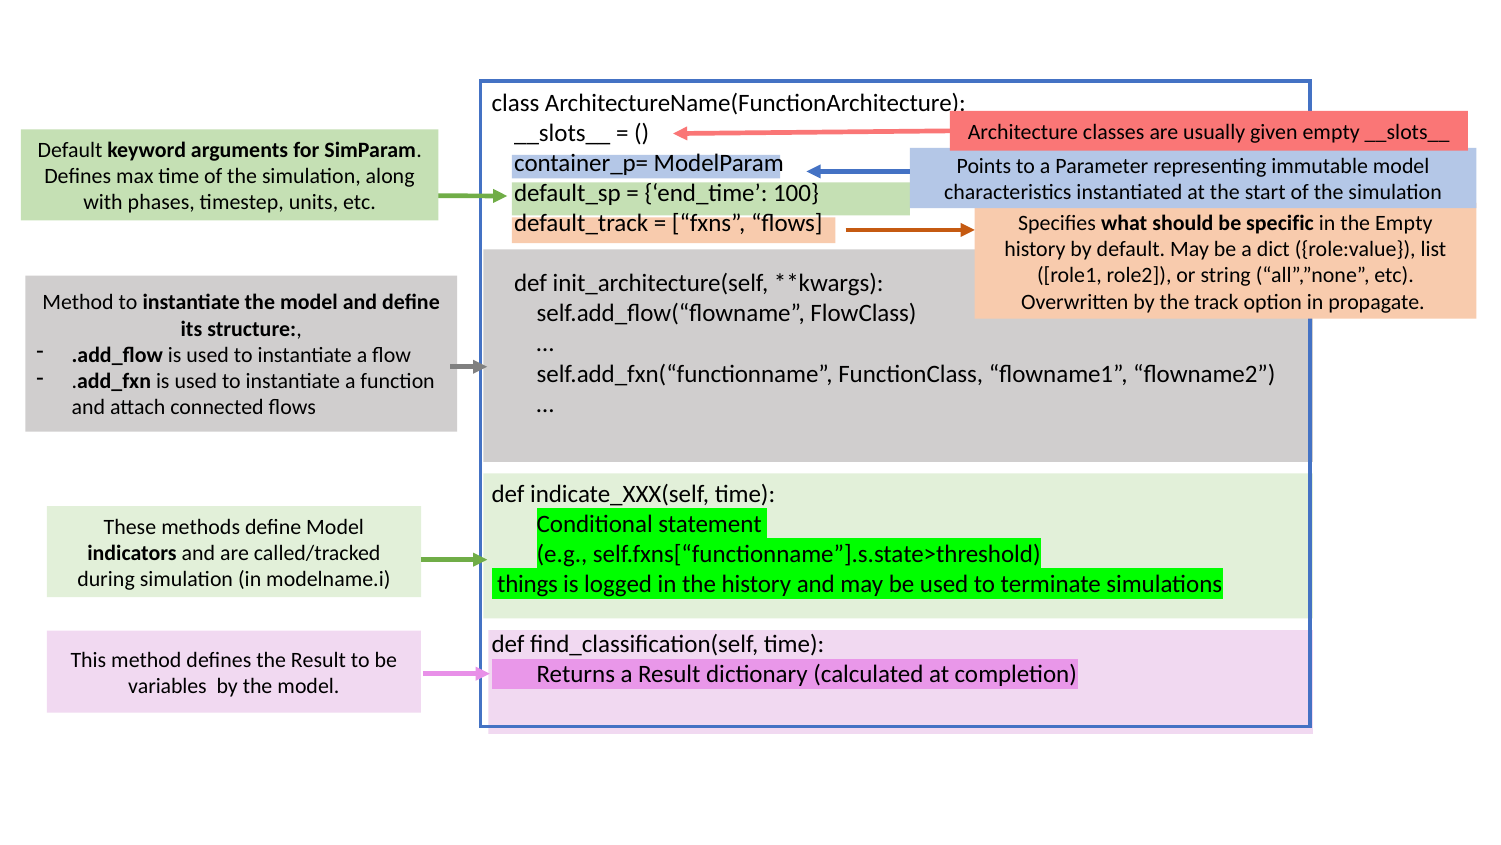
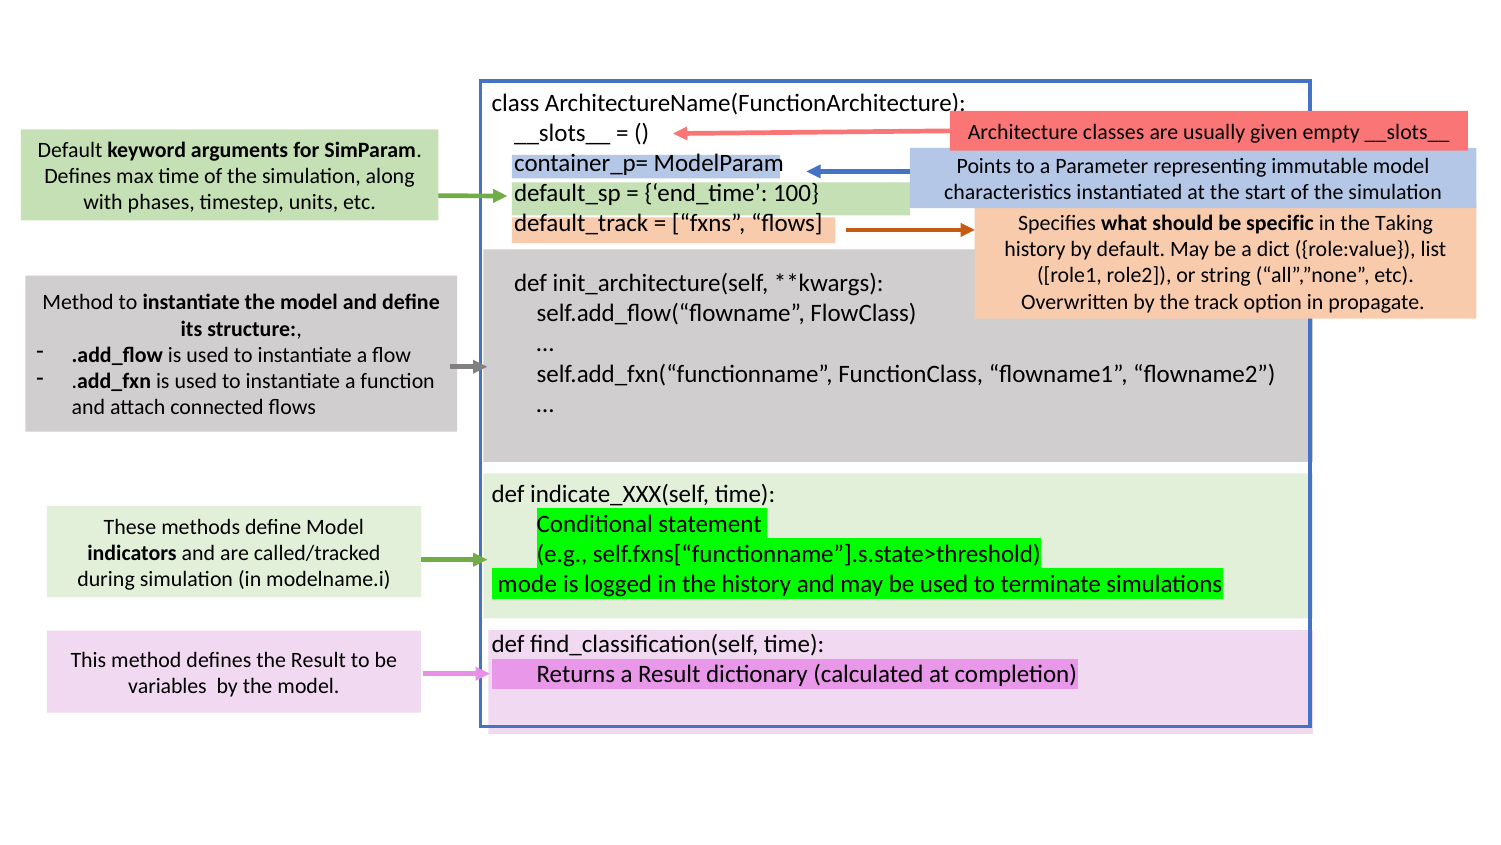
the Empty: Empty -> Taking (1404, 223)
things: things -> mode (527, 583)
